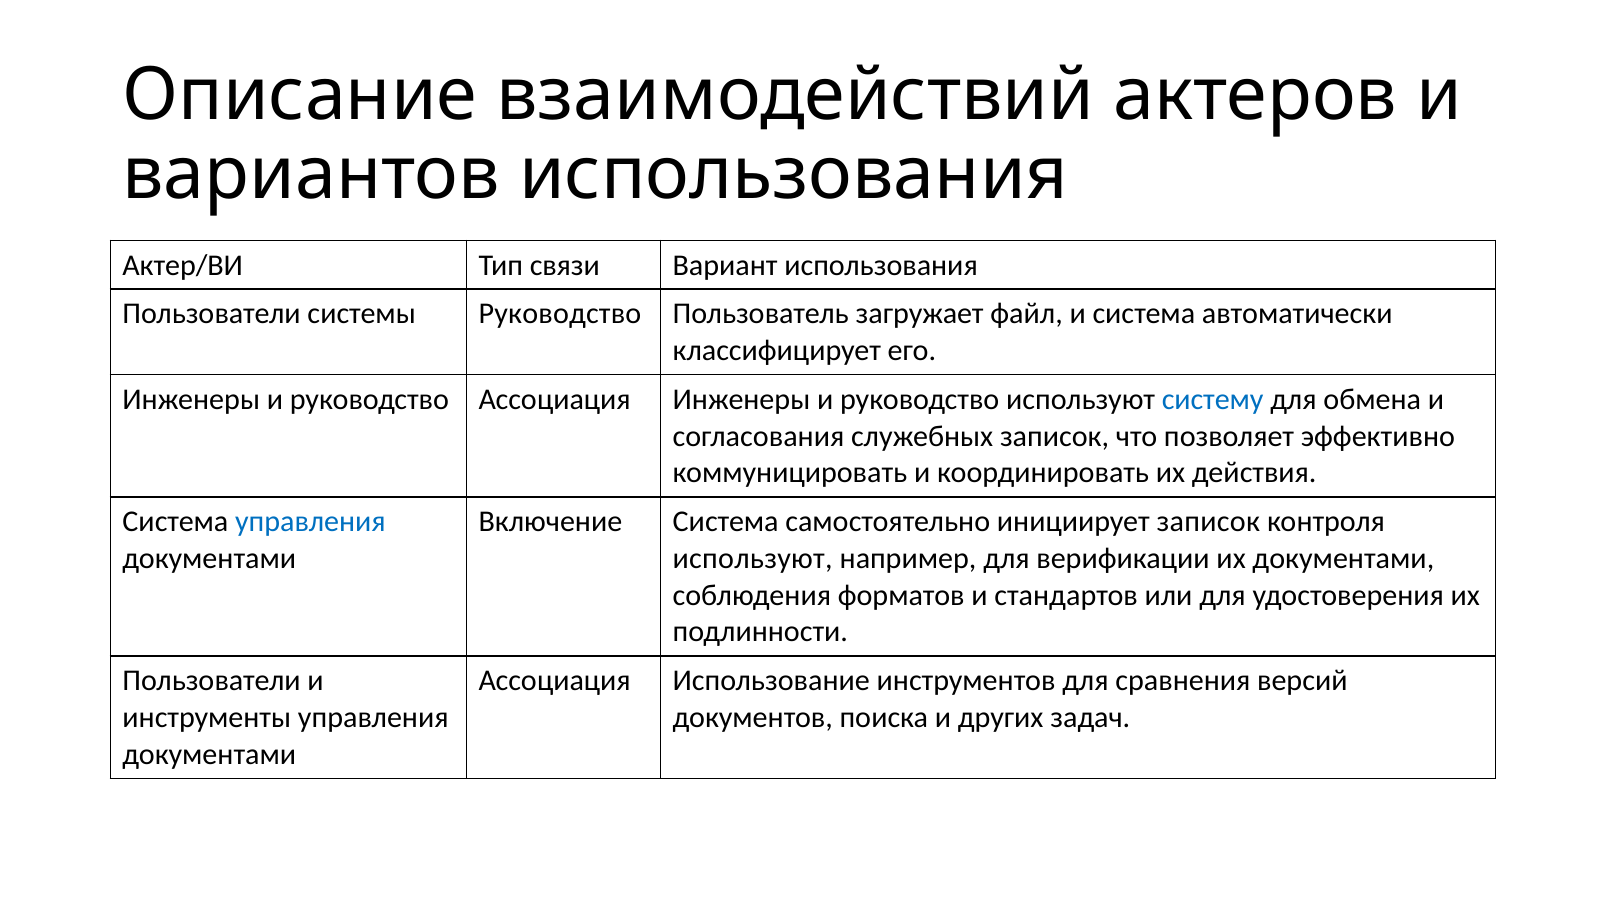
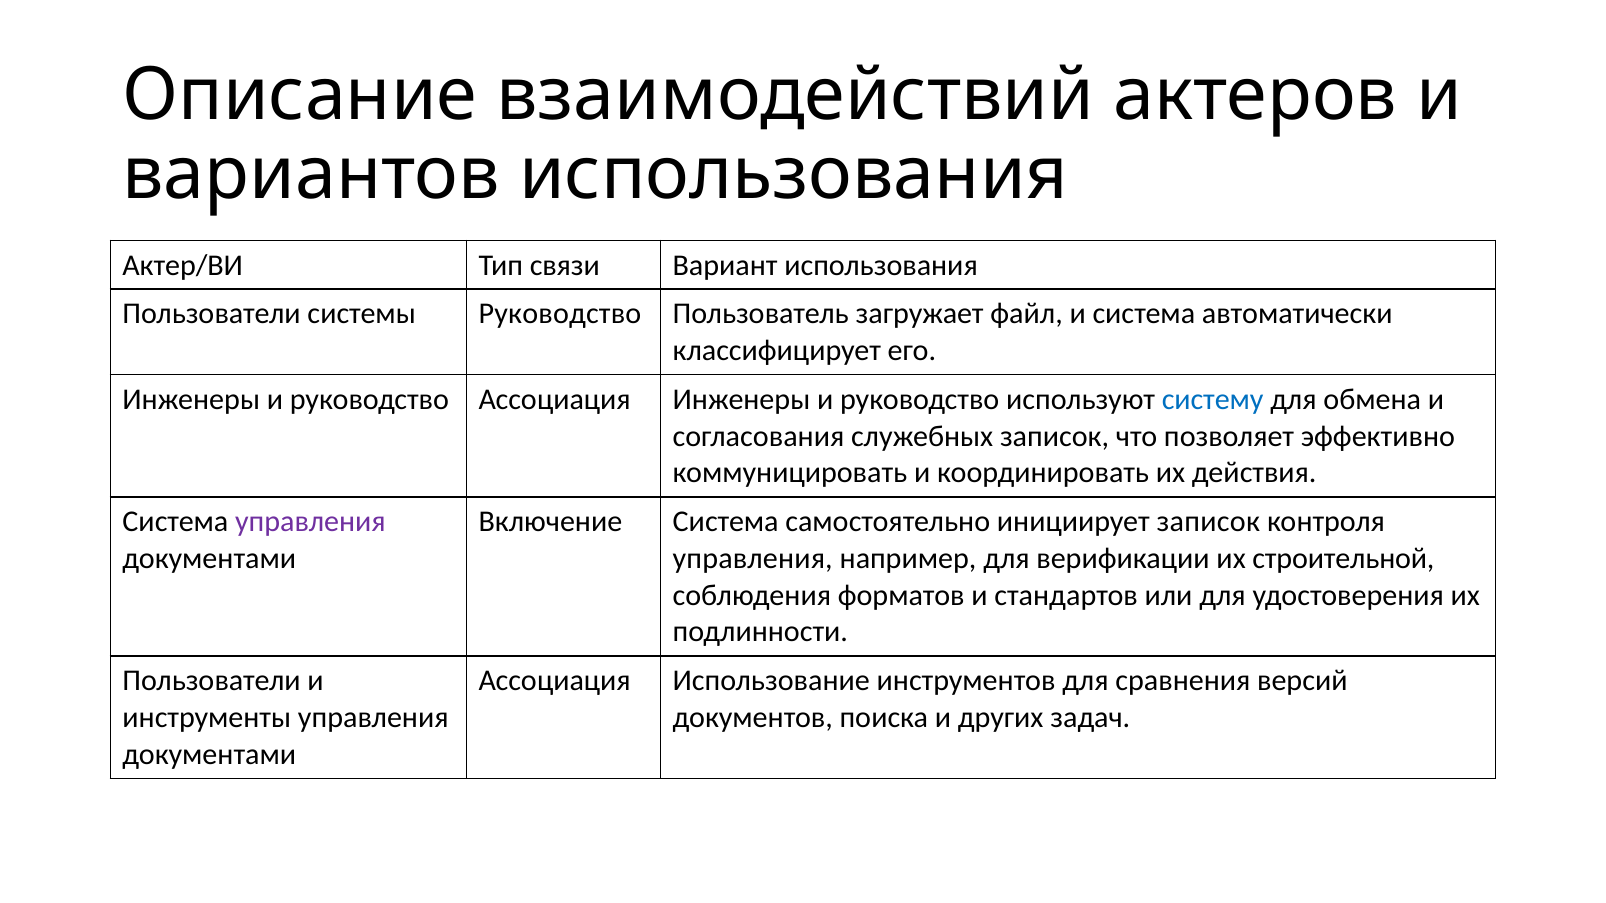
управления colour: blue -> purple (310, 522)
используют: используют -> управления (753, 559)
их документами: документами -> строительной (1343, 559)
